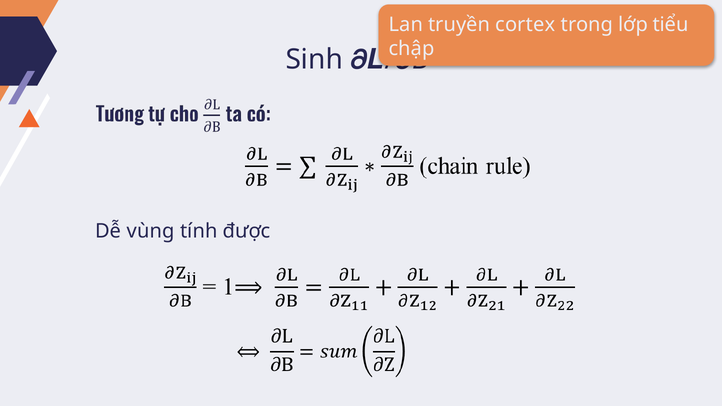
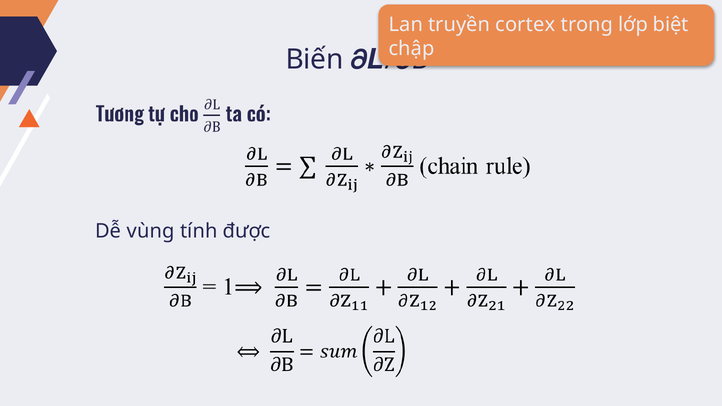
tiểu: tiểu -> biệt (671, 24)
Sinh: Sinh -> Biến (314, 59)
